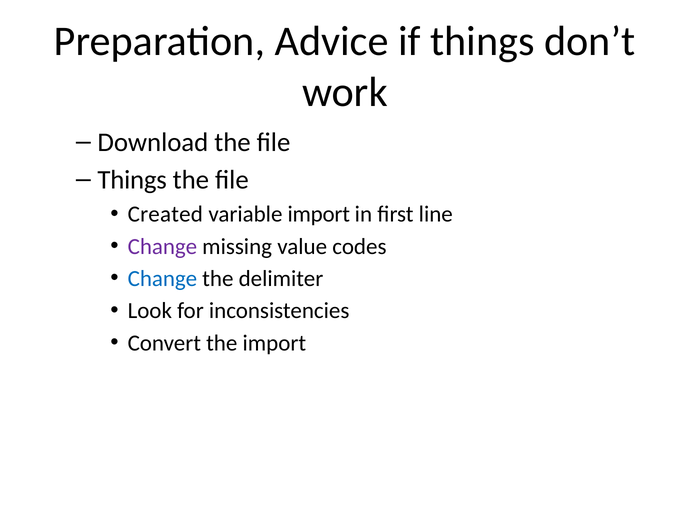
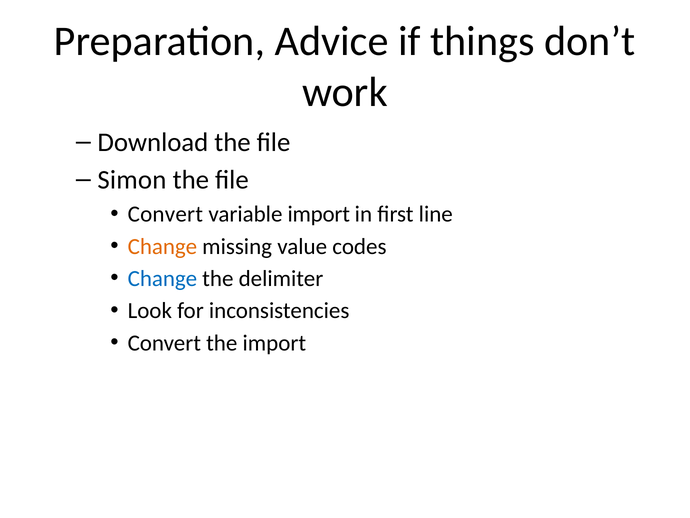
Things: Things -> Simon (132, 180)
Created: Created -> Convert (165, 214)
Change colour: purple -> orange (162, 246)
